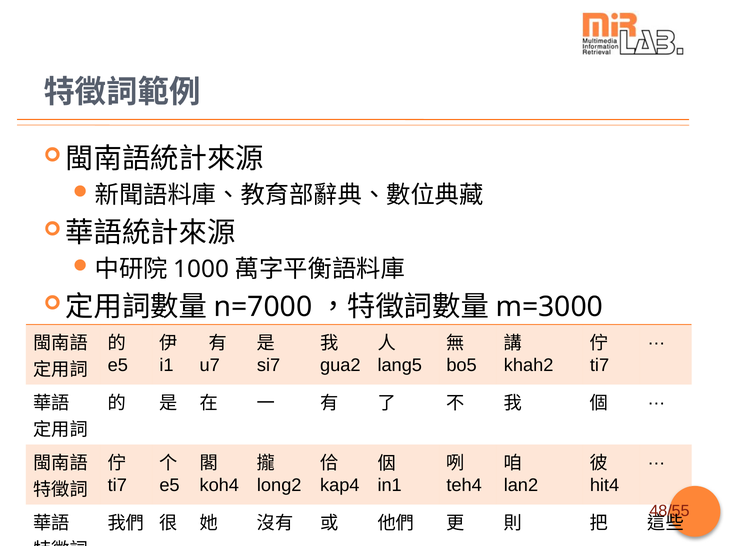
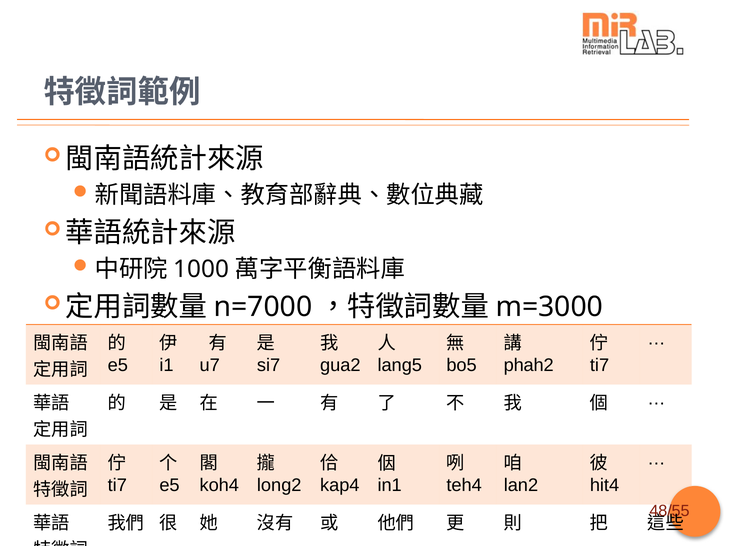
khah2: khah2 -> phah2 (529, 366)
